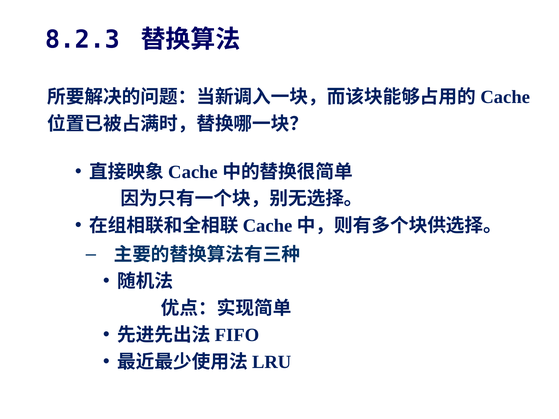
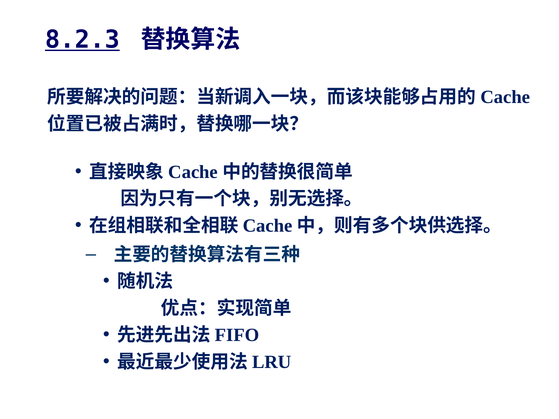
8.2.3 underline: none -> present (82, 40)
